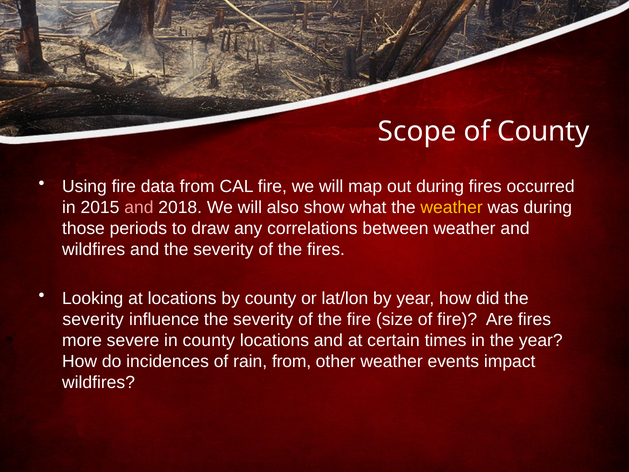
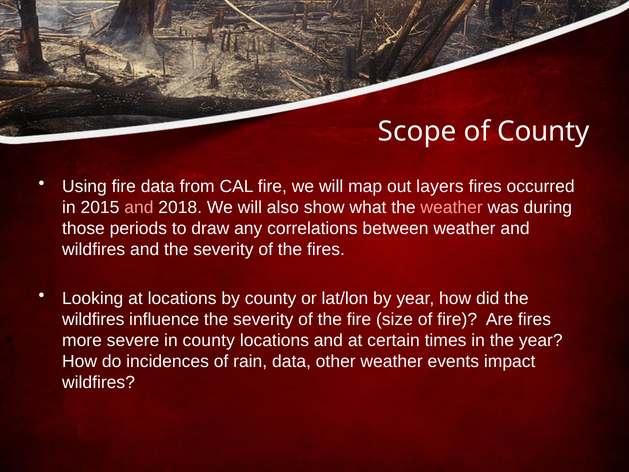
out during: during -> layers (440, 186)
weather colour: yellow -> pink (452, 207)
severity: severity -> wildfires (93, 319)
rain from: from -> data (292, 361)
